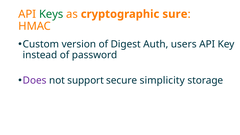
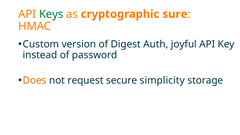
users: users -> joyful (184, 44)
Does colour: purple -> orange (35, 80)
support: support -> request (86, 80)
